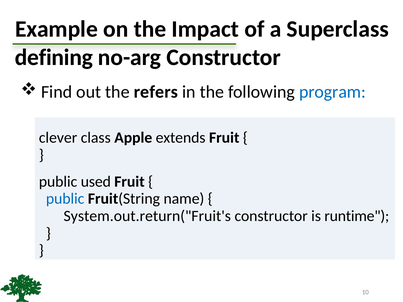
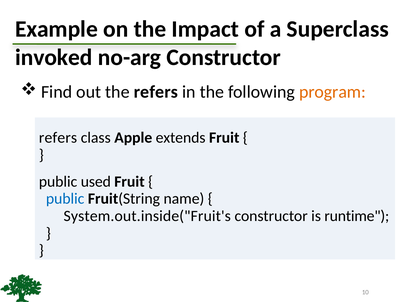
defining: defining -> invoked (54, 57)
program colour: blue -> orange (333, 92)
clever: clever -> refers (58, 138)
System.out.return("Fruit's: System.out.return("Fruit's -> System.out.inside("Fruit's (147, 216)
